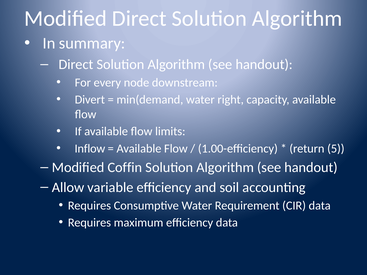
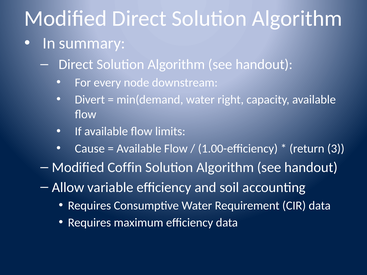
Inflow: Inflow -> Cause (90, 149)
5: 5 -> 3 (336, 149)
